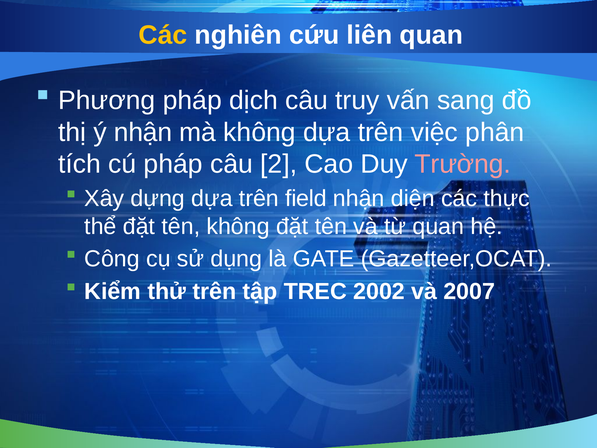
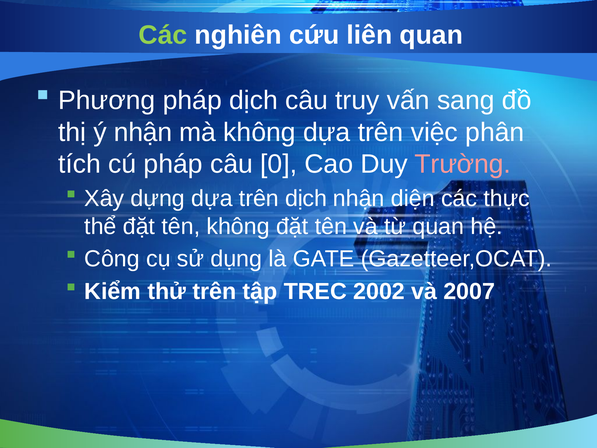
Các colour: yellow -> light green (163, 35)
2: 2 -> 0 (279, 164)
trên field: field -> dịch (306, 198)
